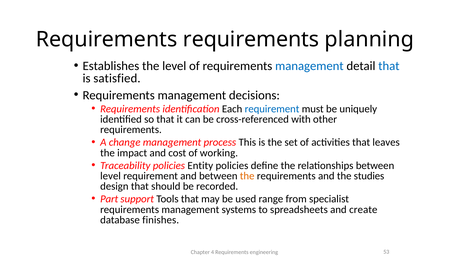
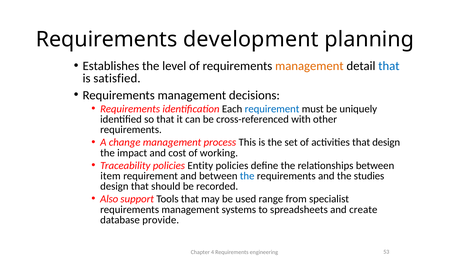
Requirements requirements: requirements -> development (251, 39)
management colour: blue -> orange (309, 66)
that leaves: leaves -> design (386, 142)
level: level -> item (111, 176)
the colour: orange -> blue (247, 176)
Part: Part -> Also (109, 199)
finishes: finishes -> provide (161, 220)
